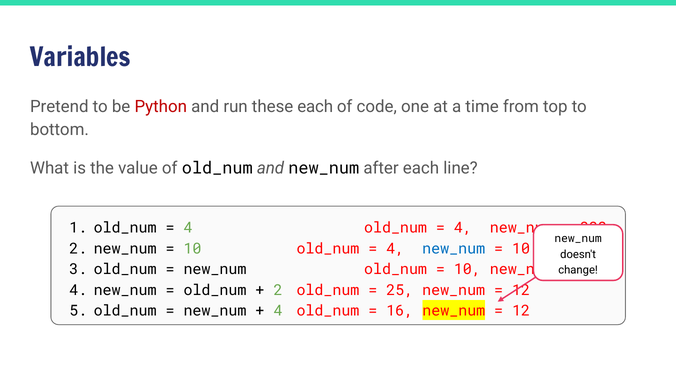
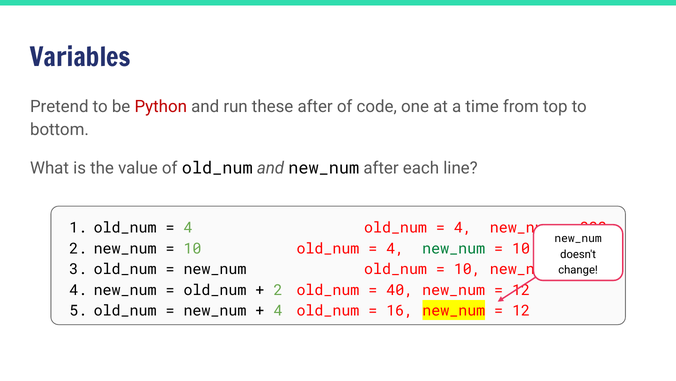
these each: each -> after (315, 106)
new_num colour: blue -> green (454, 248)
25: 25 -> 40 (400, 290)
